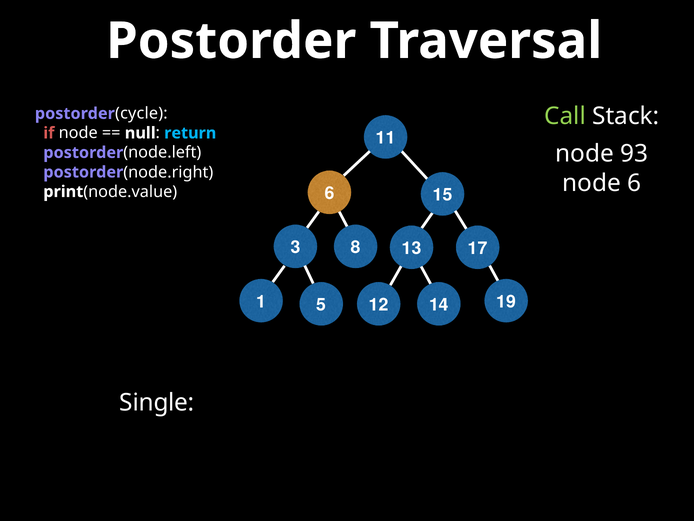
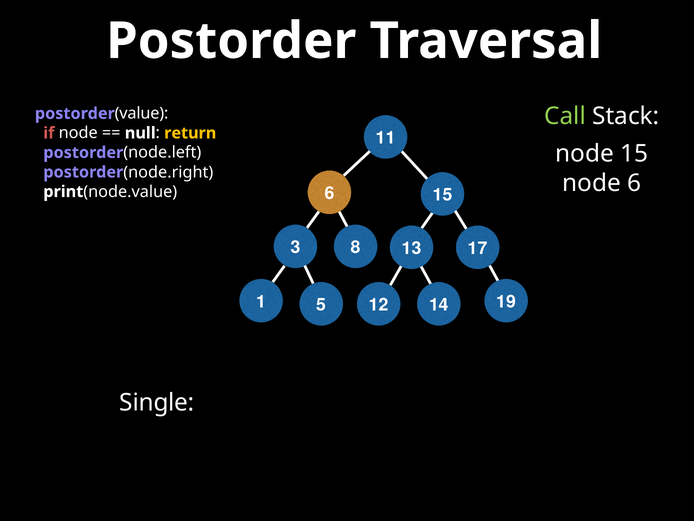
cycle: cycle -> value (142, 113)
return colour: light blue -> yellow (190, 133)
node 93: 93 -> 15 (634, 154)
